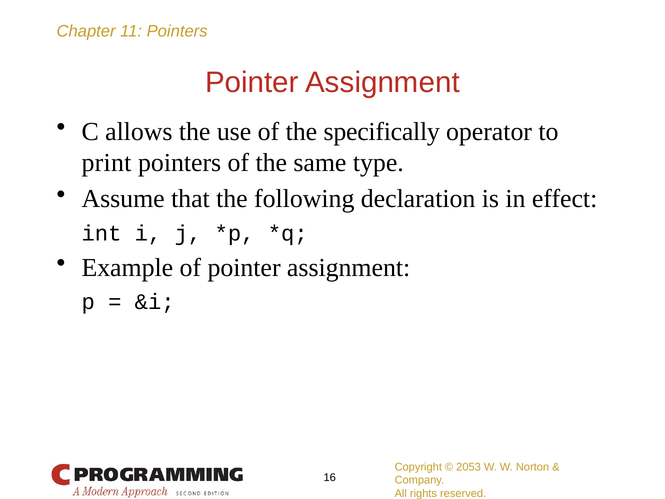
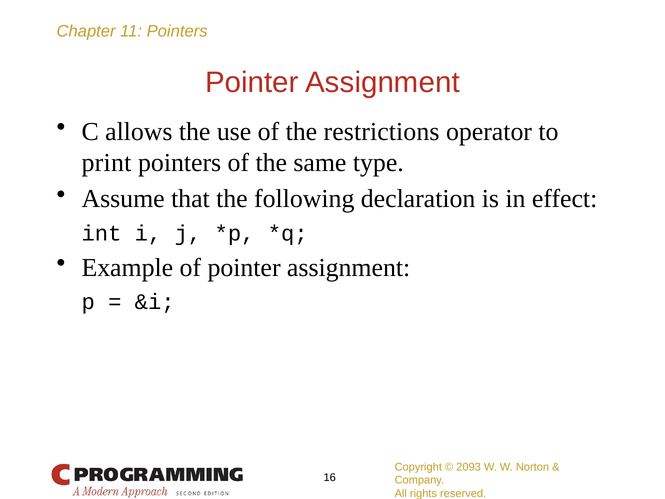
specifically: specifically -> restrictions (382, 132)
2053: 2053 -> 2093 (469, 467)
